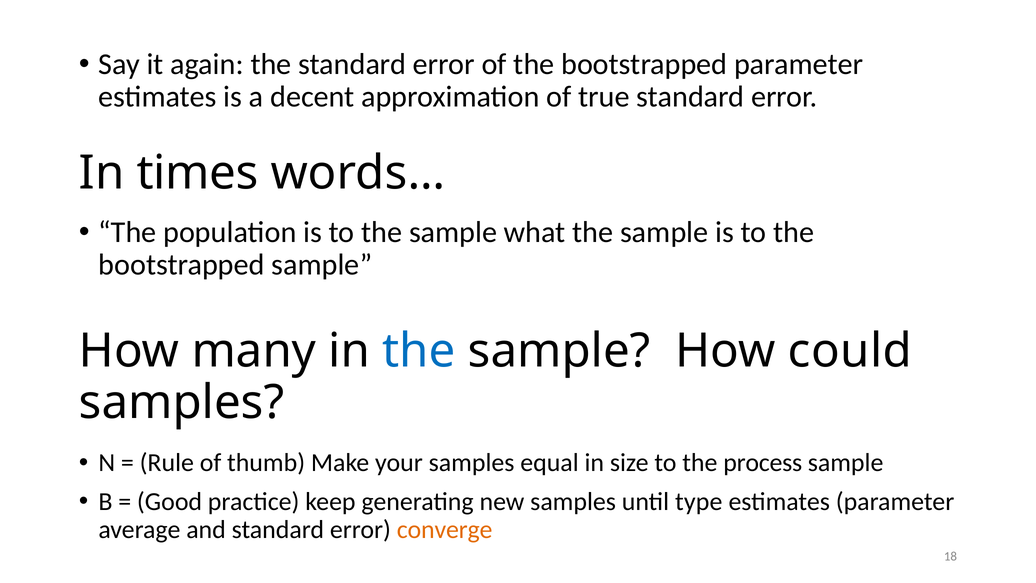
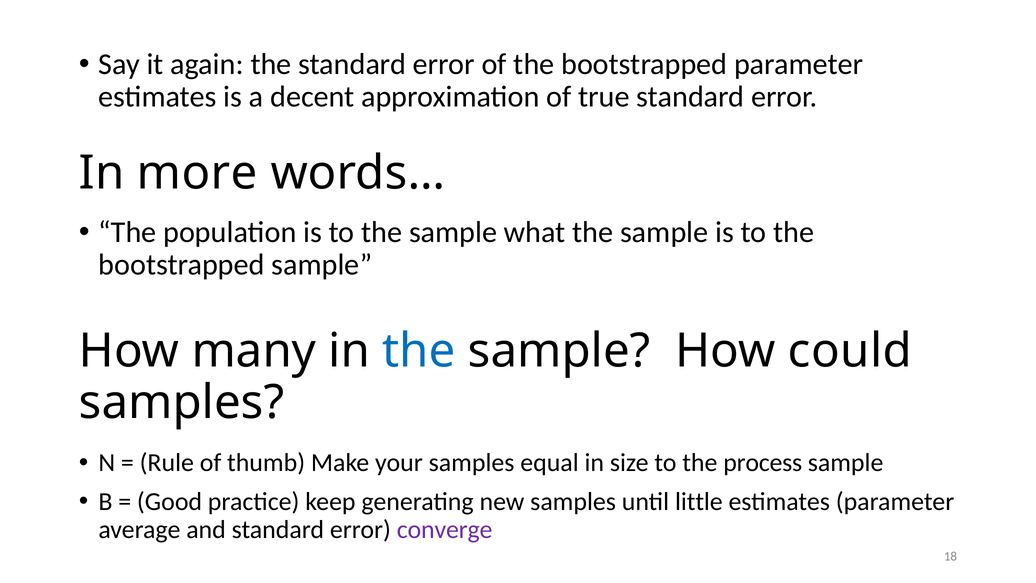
times: times -> more (197, 173)
type: type -> little (699, 501)
converge colour: orange -> purple (445, 529)
